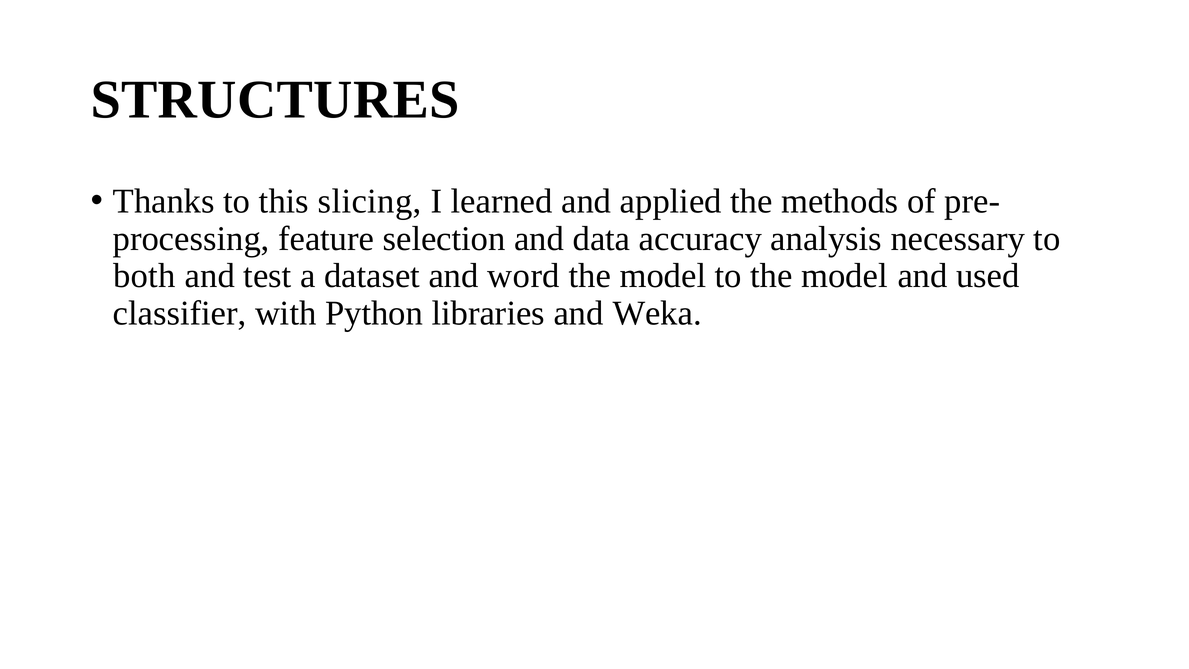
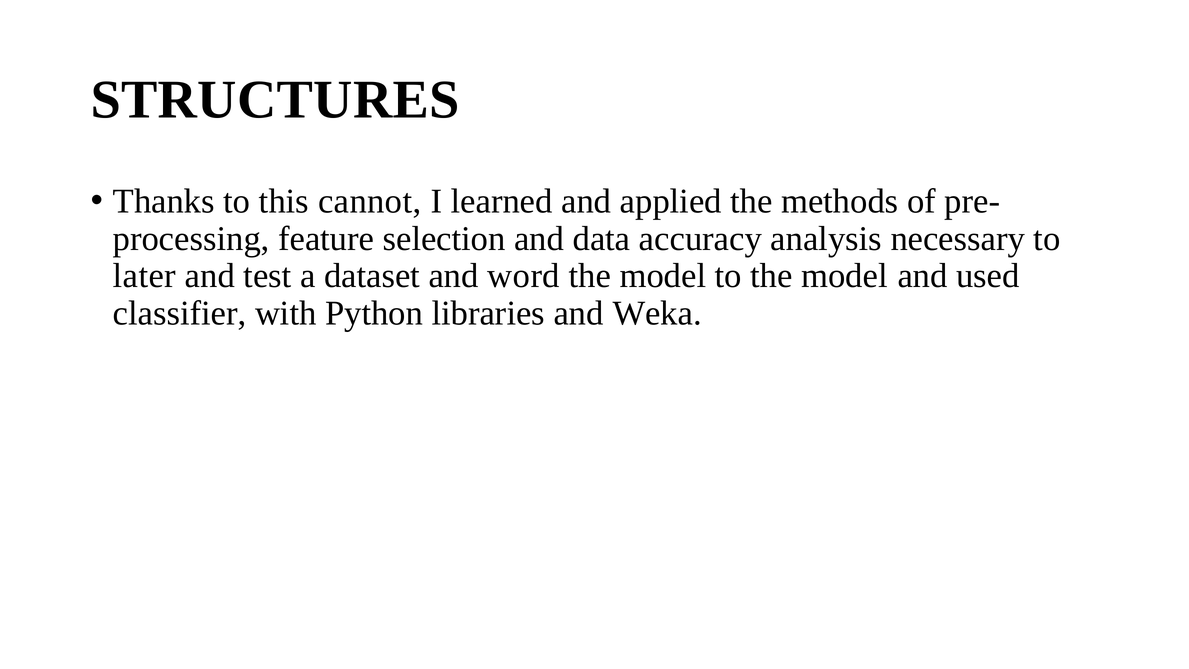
slicing: slicing -> cannot (370, 201)
both: both -> later (144, 276)
